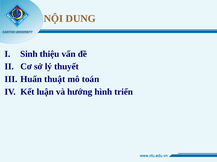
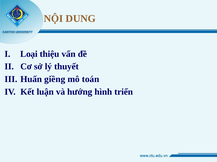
Sinh: Sinh -> Loại (29, 54)
thuật: thuật -> giềng (55, 79)
